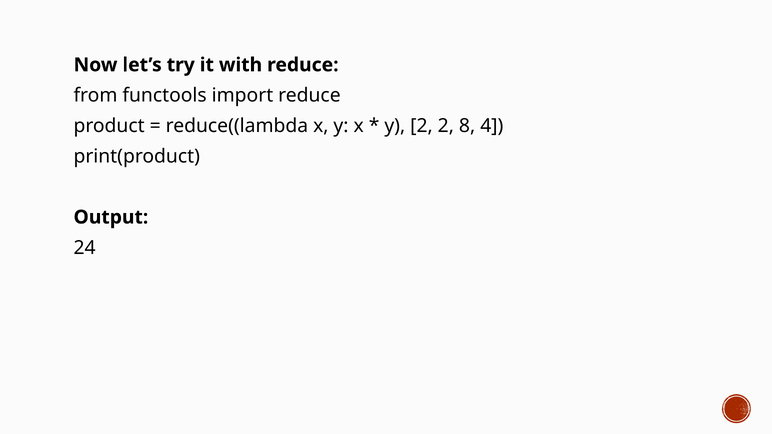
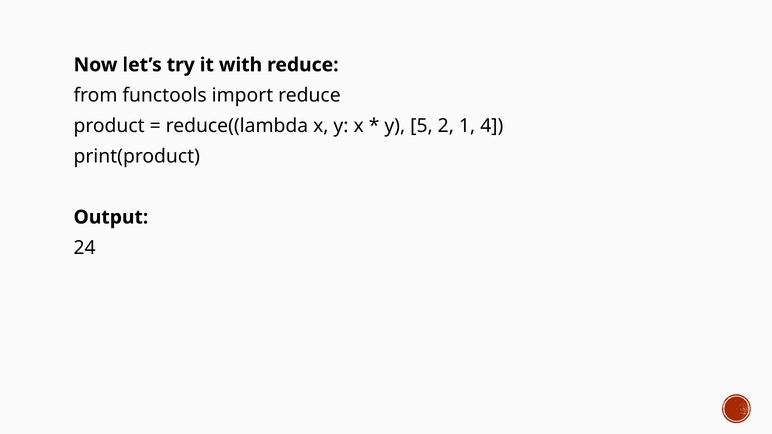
y 2: 2 -> 5 (422, 126)
8: 8 -> 1 (467, 126)
